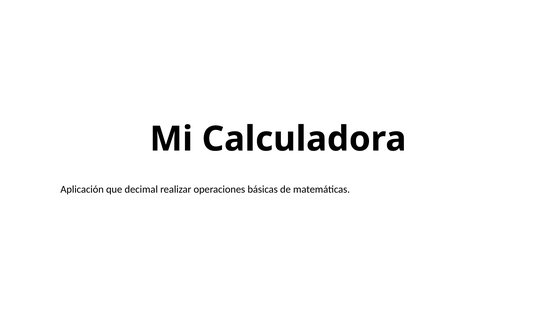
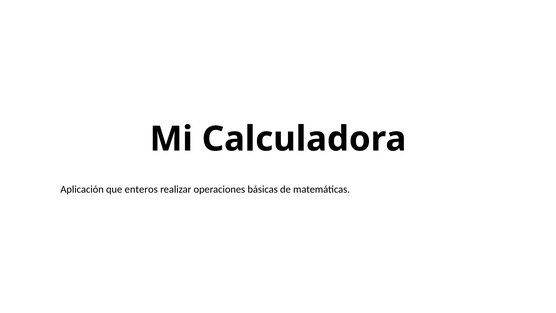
decimal: decimal -> enteros (141, 189)
